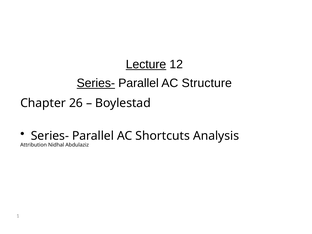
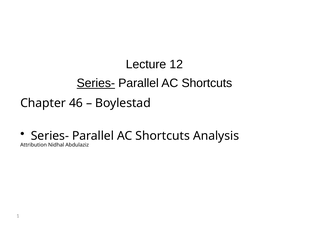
Lecture underline: present -> none (146, 64)
Structure: Structure -> Shortcuts (207, 83)
26: 26 -> 46 (76, 103)
